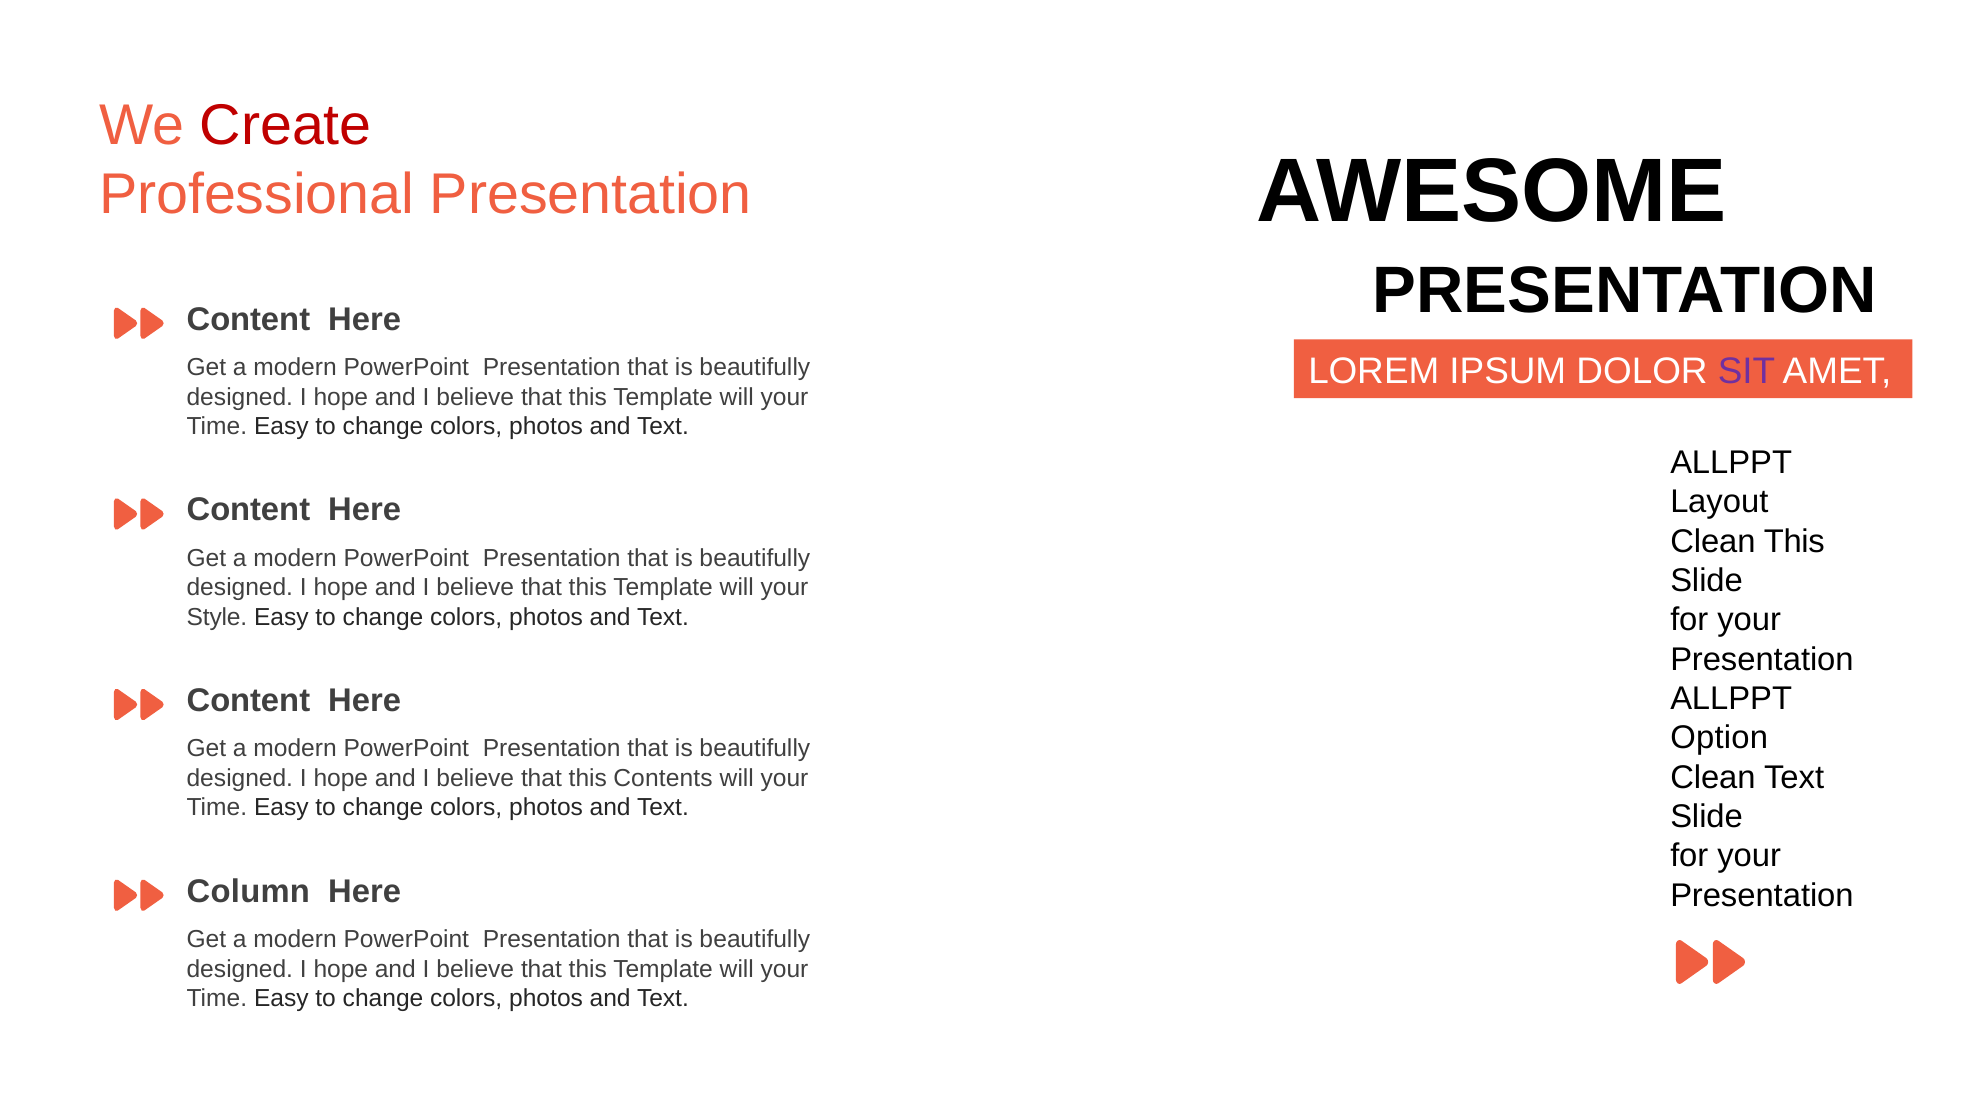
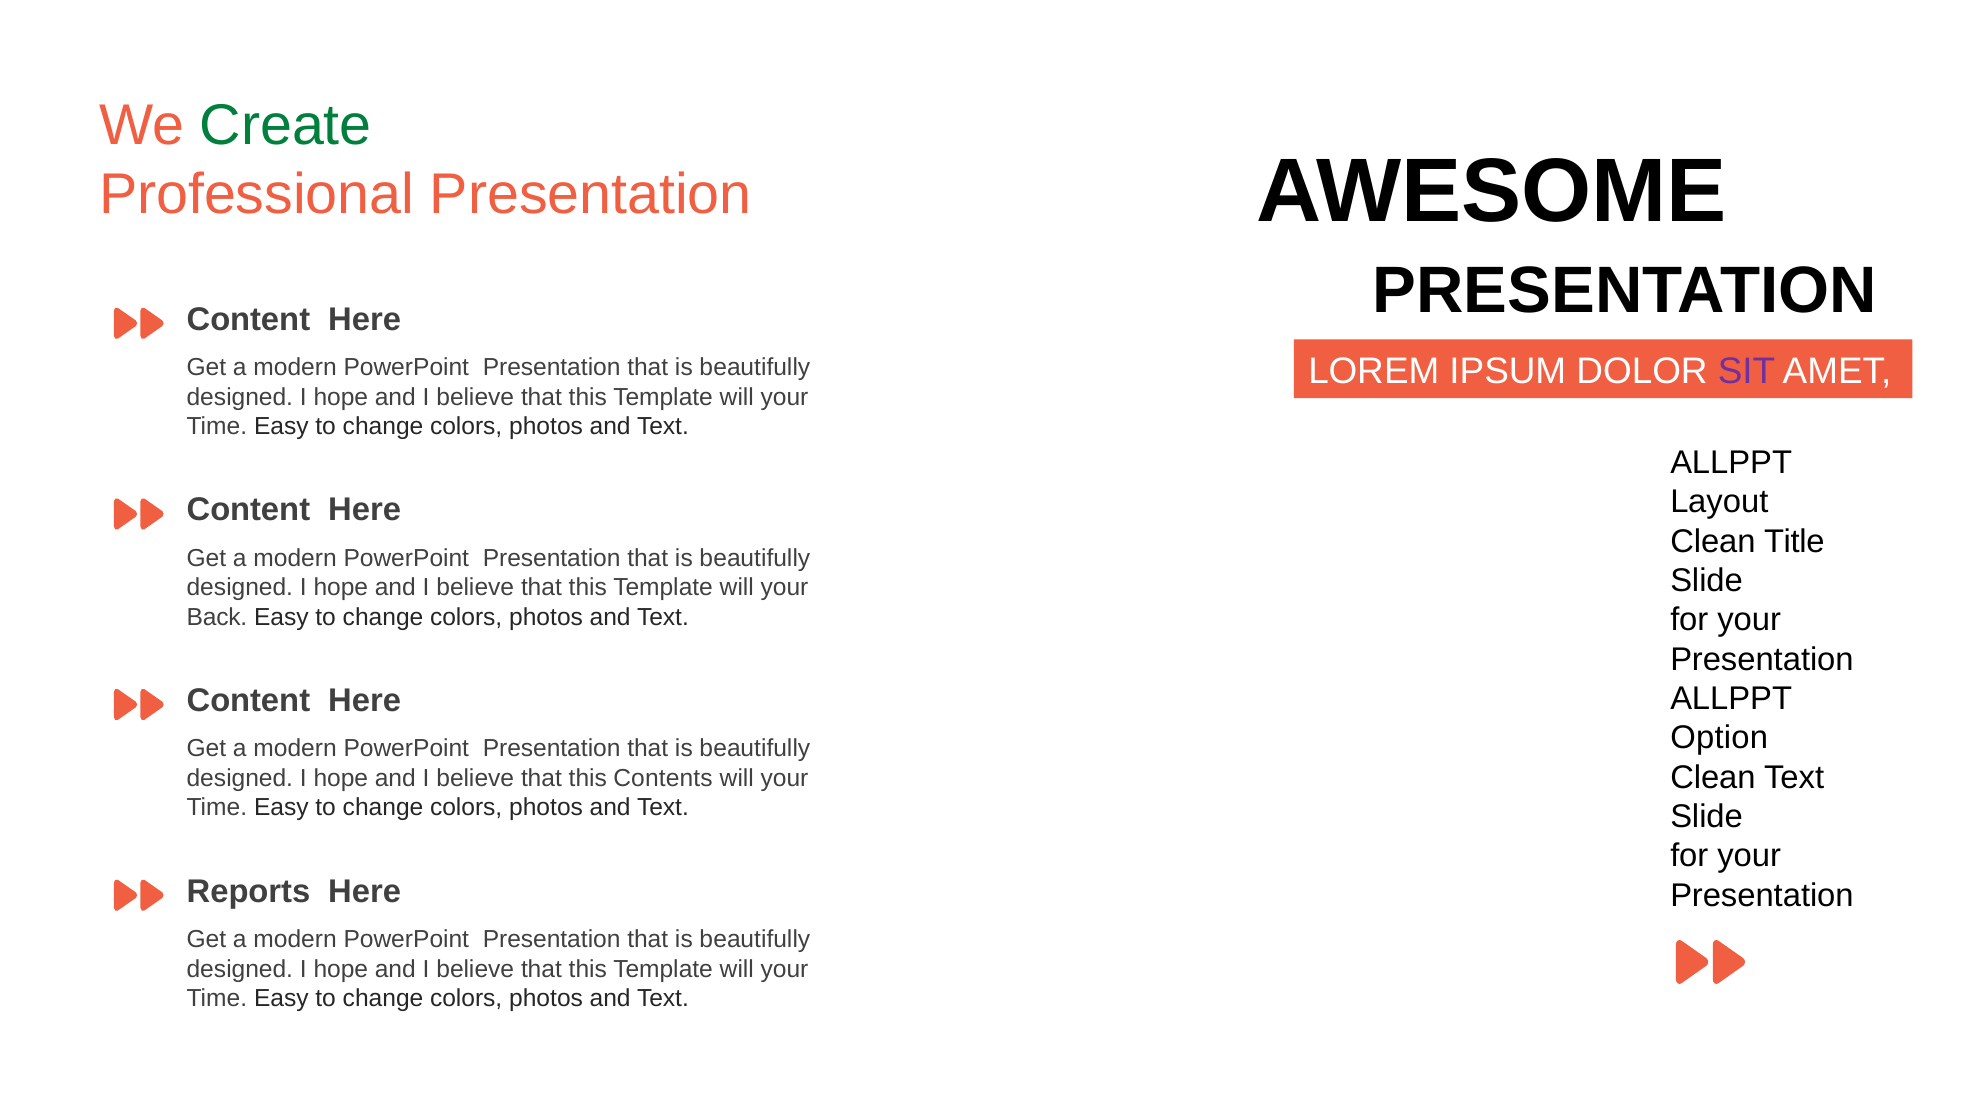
Create colour: red -> green (286, 125)
Clean This: This -> Title (1794, 541)
Style: Style -> Back (217, 617)
Column: Column -> Reports (248, 891)
